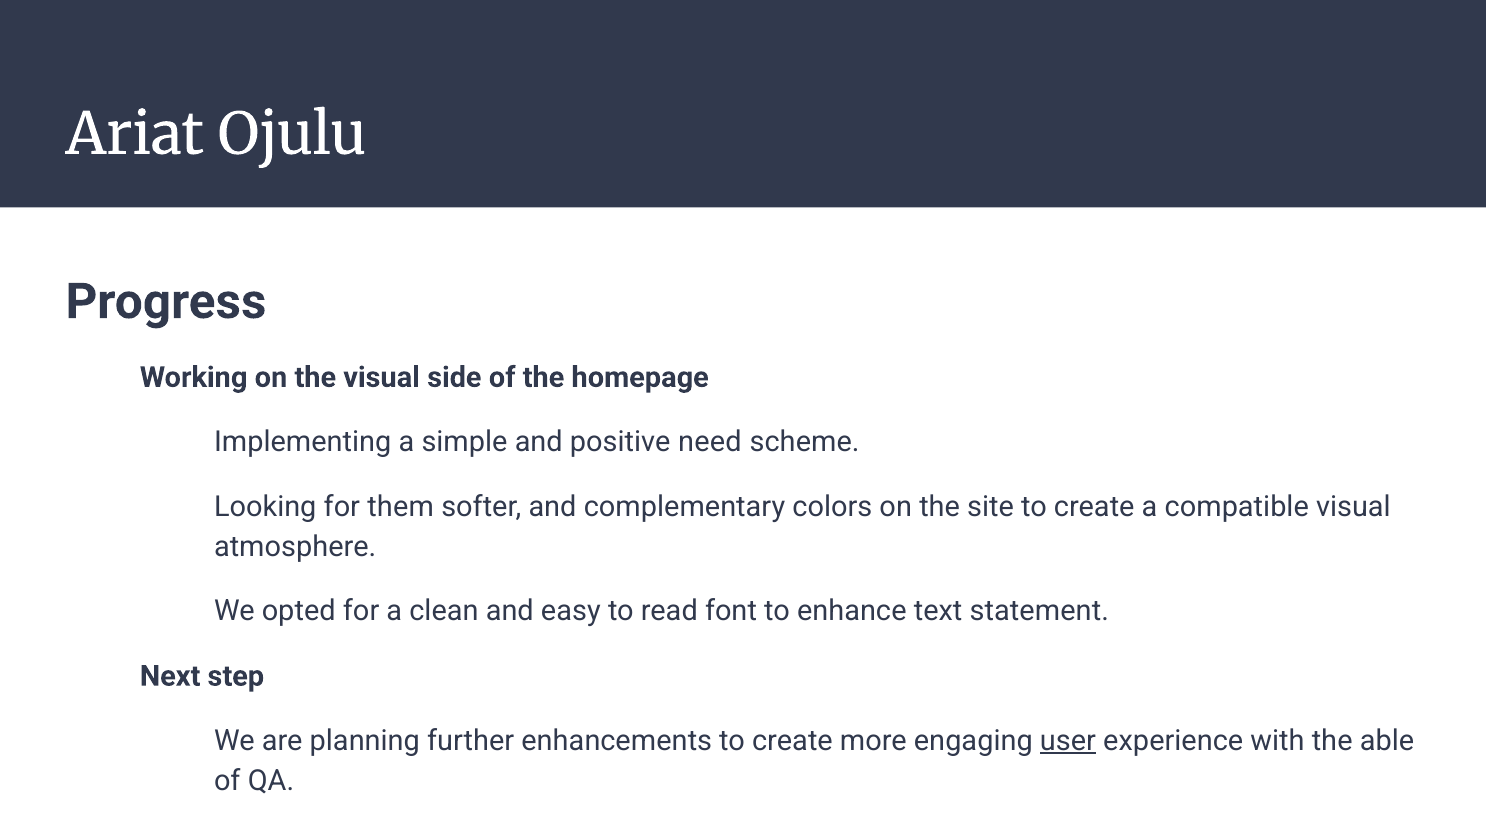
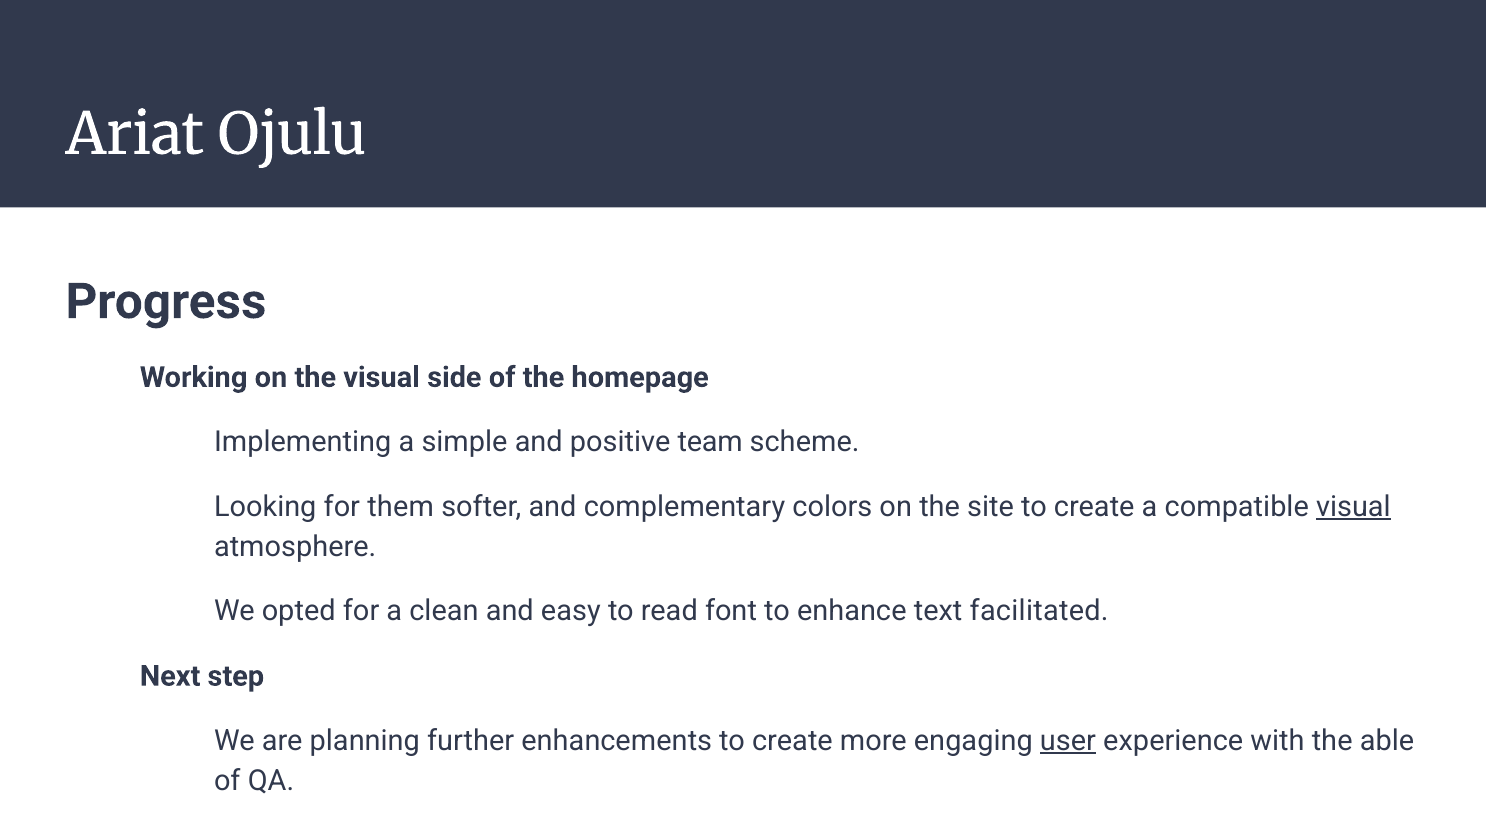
need: need -> team (710, 442)
visual underline: none -> present (1353, 507)
statement: statement -> facilitated (1039, 611)
